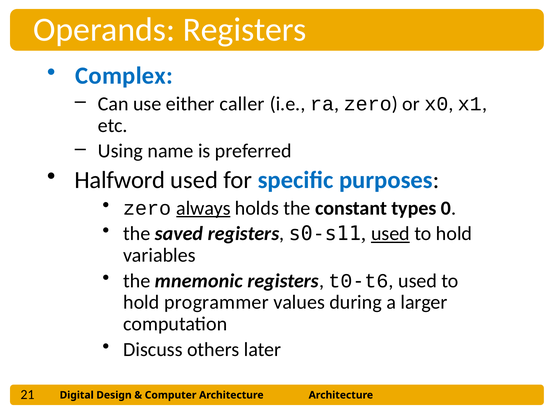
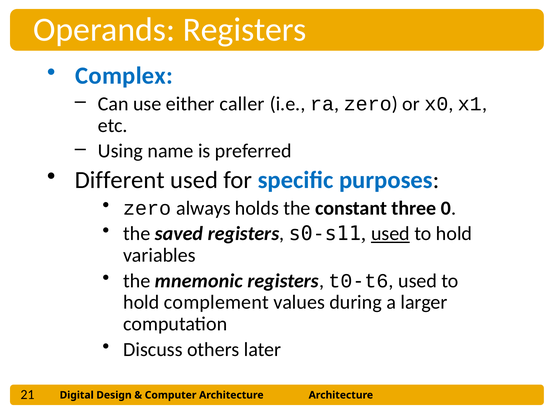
Halfword: Halfword -> Different (120, 180)
always underline: present -> none (203, 208)
types: types -> three (414, 208)
programmer: programmer -> complement (216, 303)
